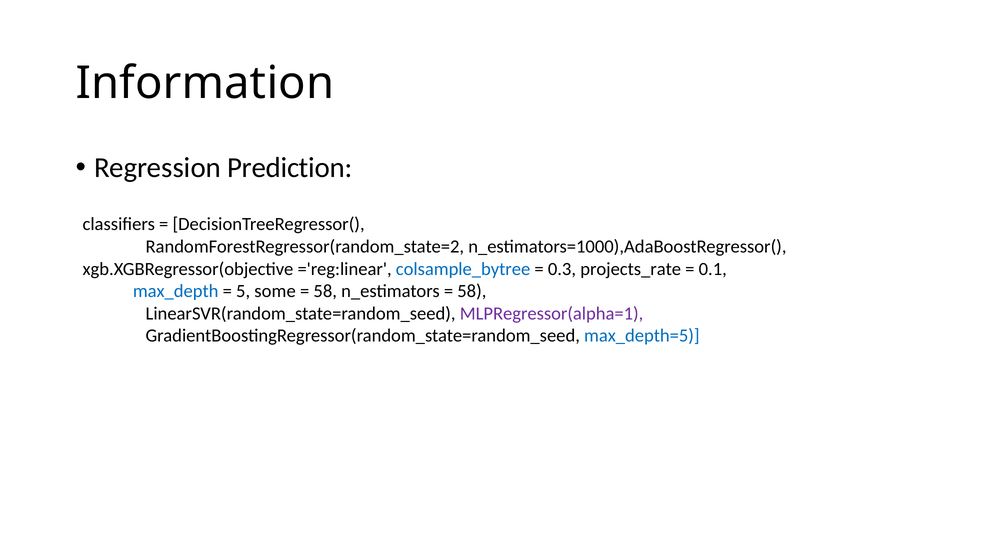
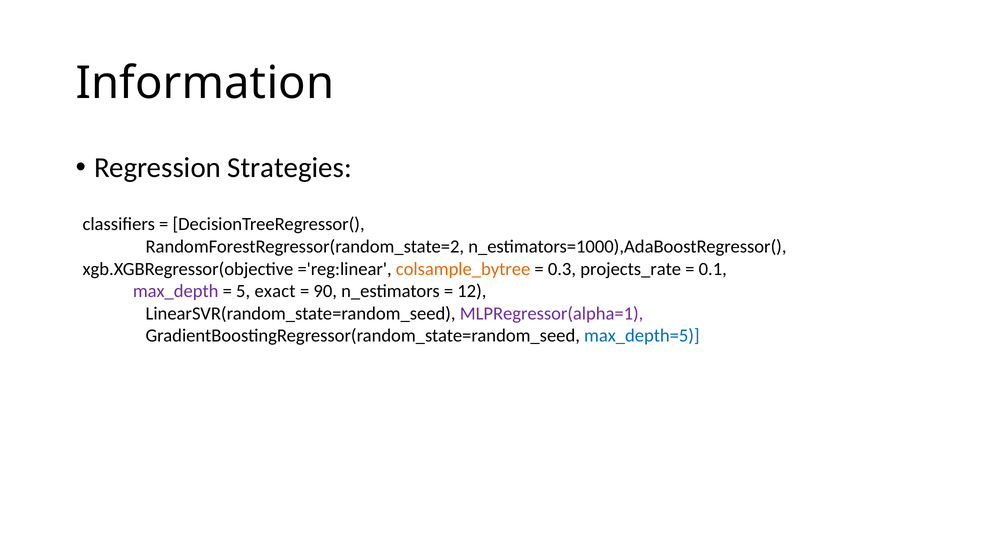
Prediction: Prediction -> Strategies (290, 168)
colsample_bytree colour: blue -> orange (463, 269)
max_depth colour: blue -> purple (176, 291)
some: some -> exact (275, 291)
58: 58 -> 90 (325, 291)
58: 58 -> 12 (472, 291)
